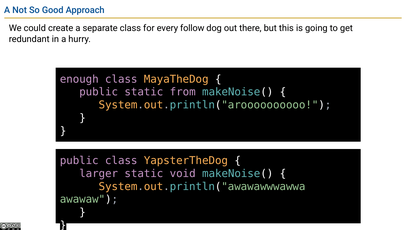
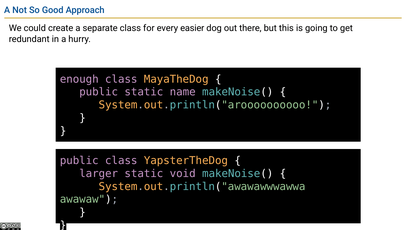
follow: follow -> easier (192, 28)
from: from -> name (183, 92)
